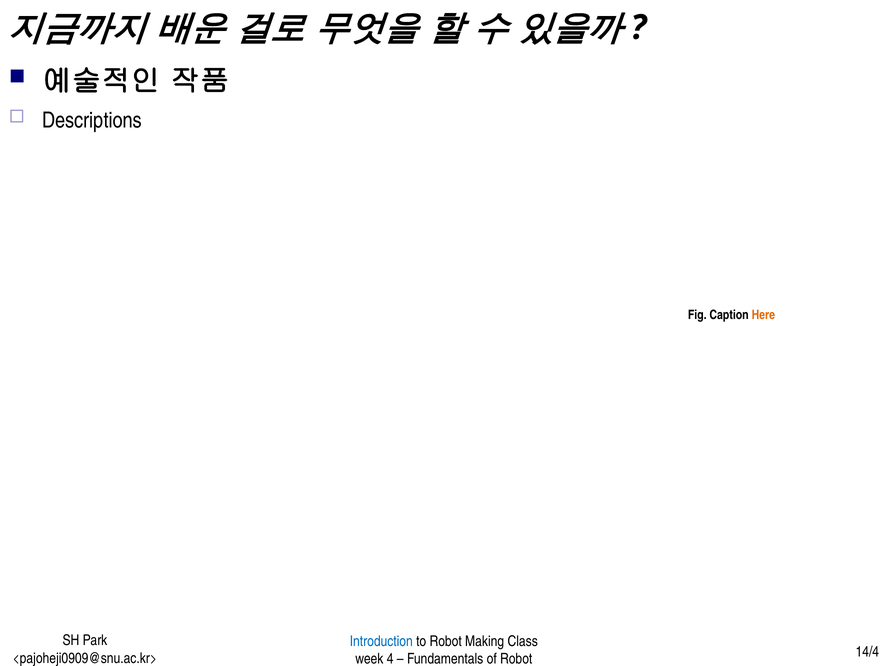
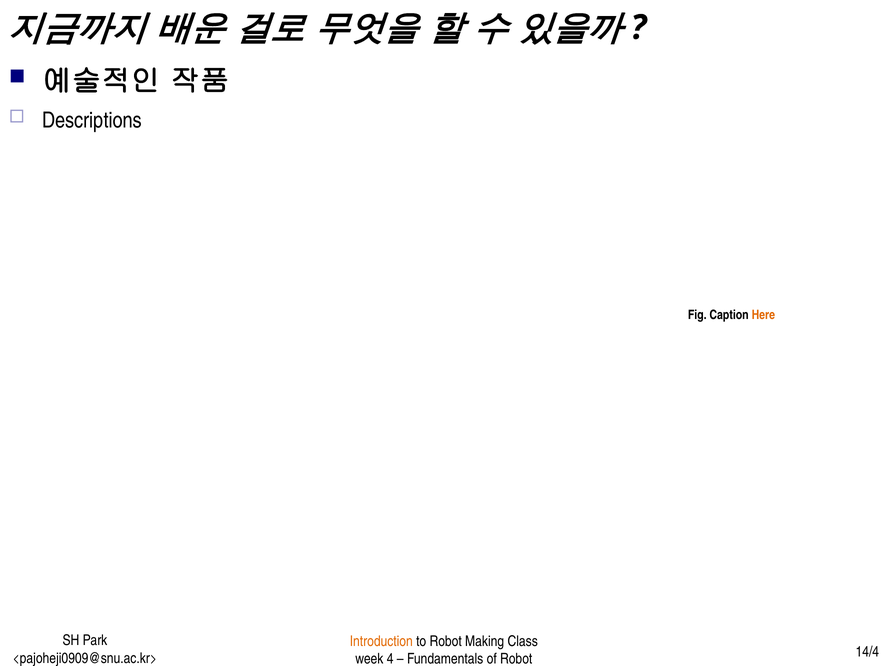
Introduction colour: blue -> orange (381, 641)
